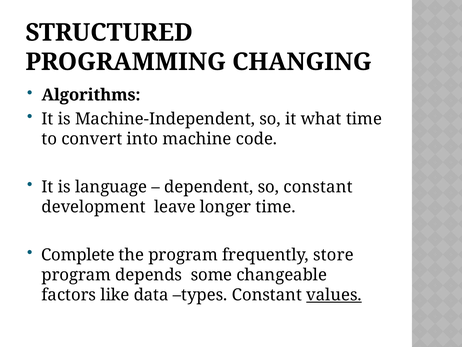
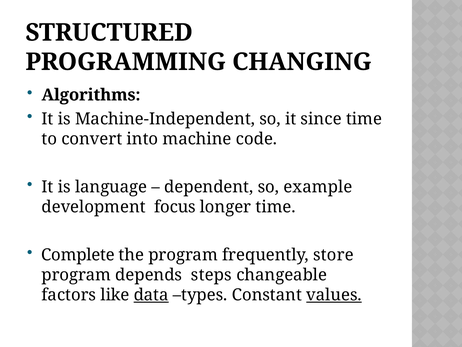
what: what -> since (321, 119)
so constant: constant -> example (318, 187)
leave: leave -> focus (175, 207)
some: some -> steps (211, 275)
data underline: none -> present (151, 295)
